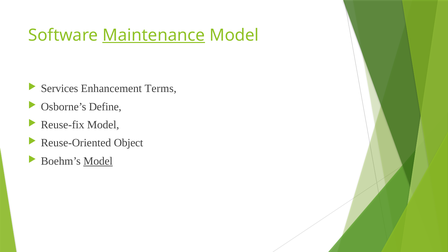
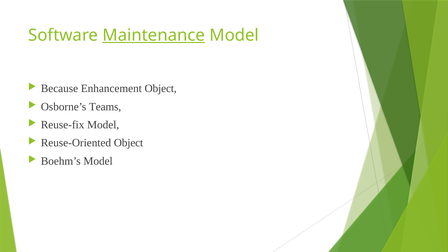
Services: Services -> Because (59, 89)
Enhancement Terms: Terms -> Object (161, 89)
Define: Define -> Teams (105, 107)
Model underline: present -> none (98, 161)
